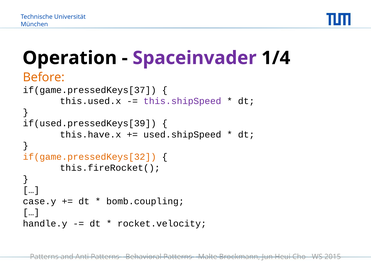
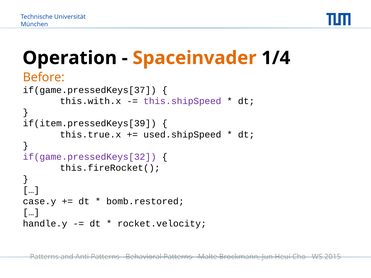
Spaceinvader colour: purple -> orange (195, 58)
this.used.x: this.used.x -> this.with.x (91, 101)
if(used.pressedKeys[39: if(used.pressedKeys[39 -> if(item.pressedKeys[39 (90, 124)
this.have.x: this.have.x -> this.true.x (91, 135)
if(game.pressedKeys[32 colour: orange -> purple (90, 157)
bomb.coupling: bomb.coupling -> bomb.restored (145, 201)
